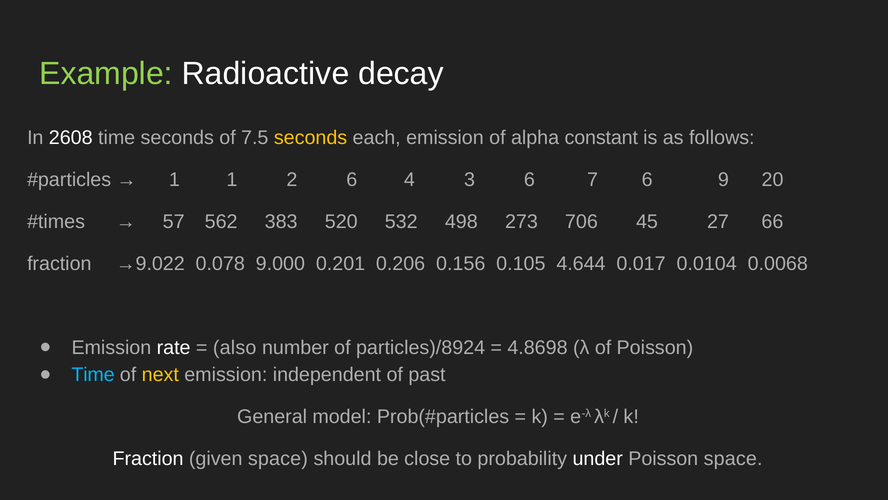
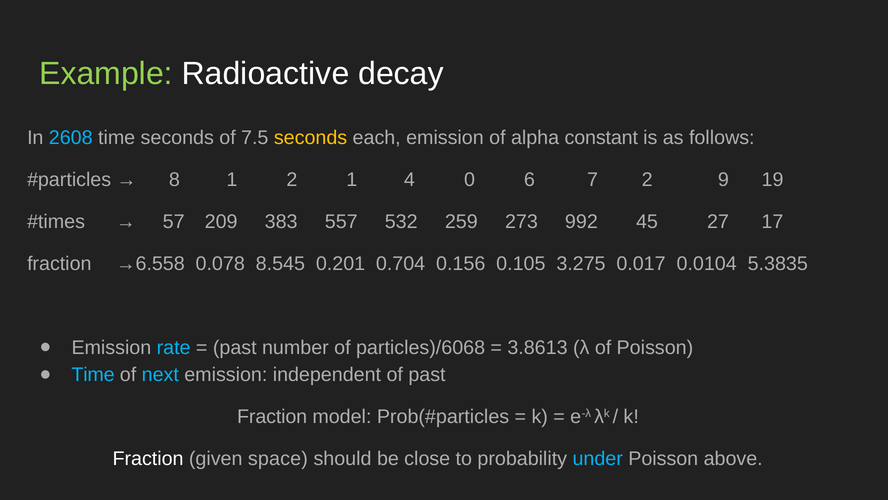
2608 colour: white -> light blue (71, 137)
1: 1 -> 8 (174, 179)
2 6: 6 -> 1 (352, 179)
3: 3 -> 0 (470, 179)
7 6: 6 -> 2 (647, 179)
20: 20 -> 19 (773, 179)
562: 562 -> 209 (221, 221)
520: 520 -> 557 (341, 221)
498: 498 -> 259 (461, 221)
706: 706 -> 992 (581, 221)
66: 66 -> 17 (772, 221)
→9.022: →9.022 -> →6.558 (150, 263)
9.000: 9.000 -> 8.545 (280, 263)
0.206: 0.206 -> 0.704 (401, 263)
4.644: 4.644 -> 3.275 (581, 263)
0.0068: 0.0068 -> 5.3835 (778, 263)
rate colour: white -> light blue (174, 347)
also: also -> past (235, 347)
particles)/8924: particles)/8924 -> particles)/6068 (421, 347)
4.8698: 4.8698 -> 3.8613 (537, 347)
next colour: yellow -> light blue (160, 374)
General: General -> Fraction (272, 416)
under colour: white -> light blue (598, 458)
Poisson space: space -> above (733, 458)
